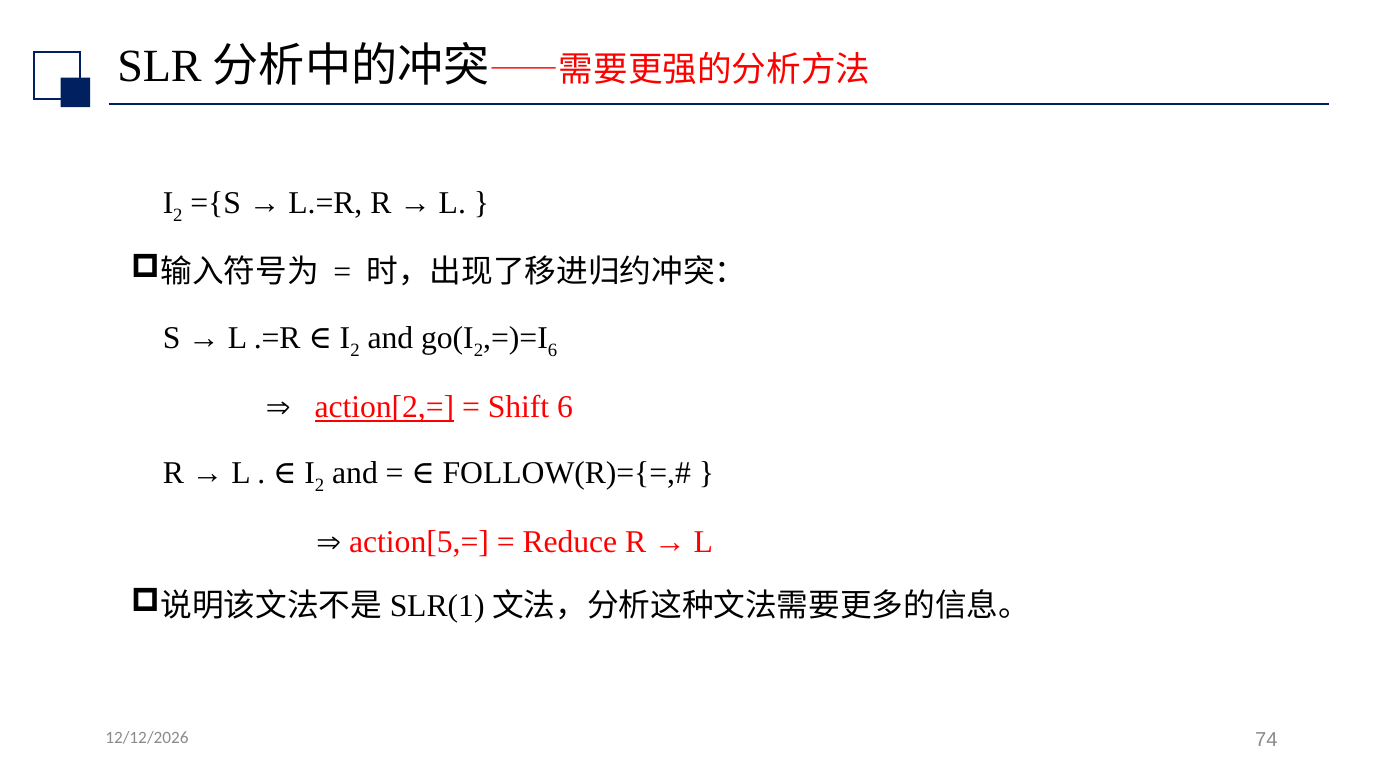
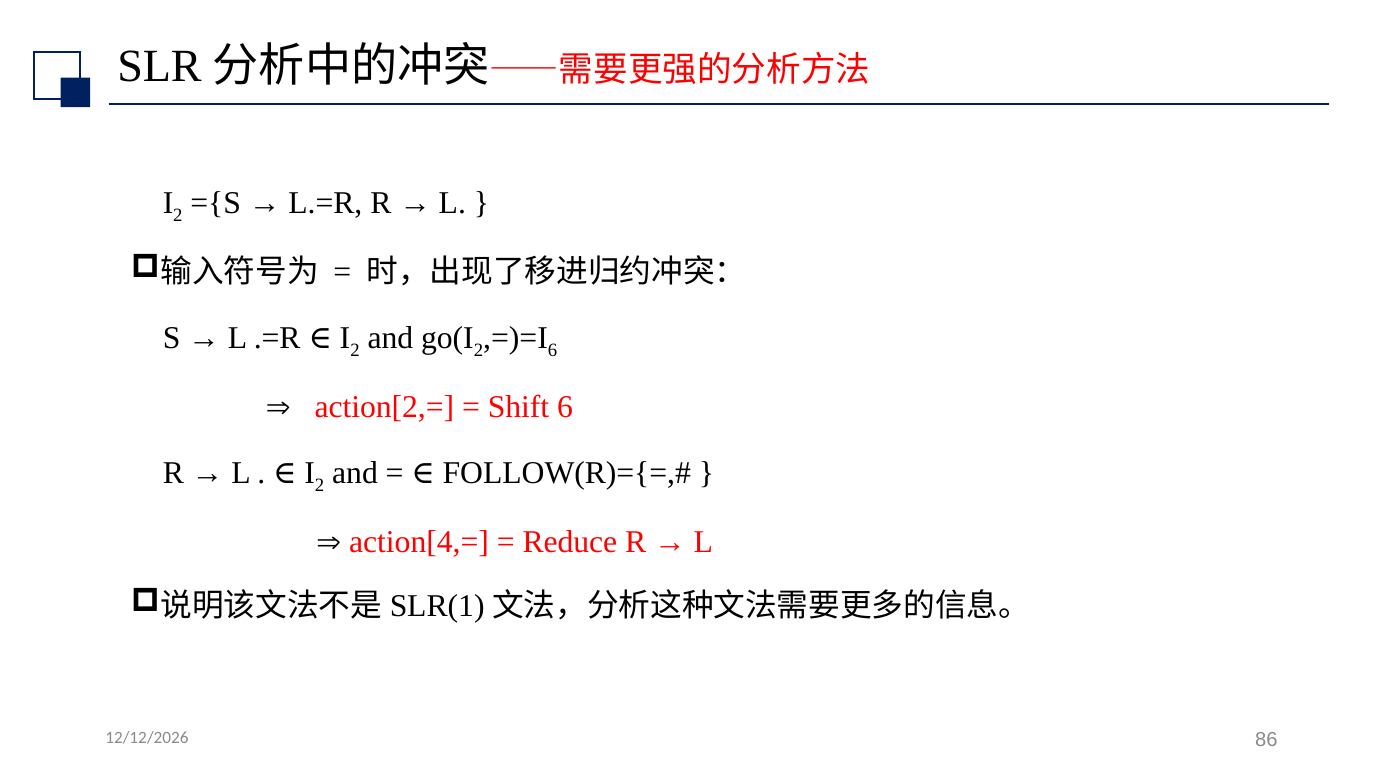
action[2,= underline: present -> none (384, 407)
action[5,=: action[5,= -> action[4,= (419, 542)
74: 74 -> 86 (1266, 740)
